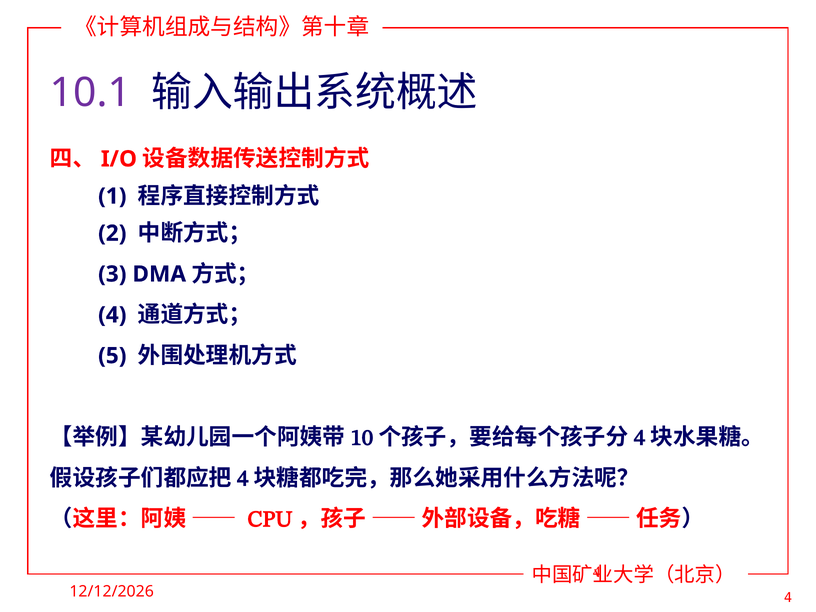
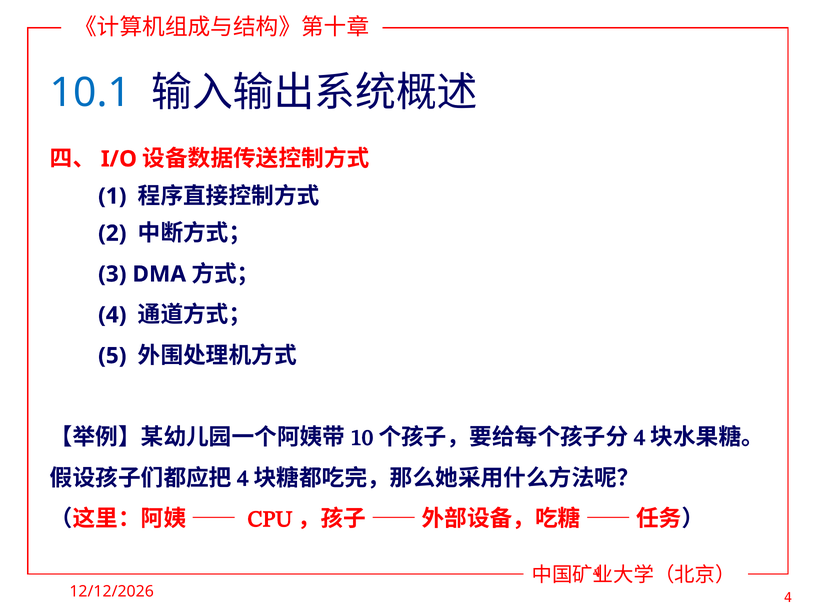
10.1 colour: purple -> blue (90, 93)
